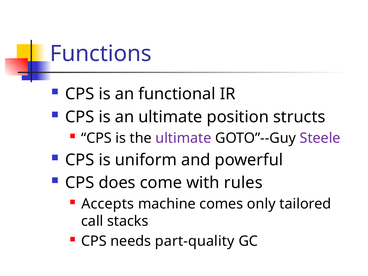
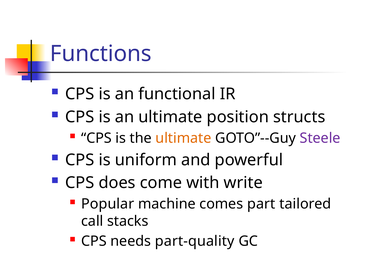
ultimate colour: purple -> orange (183, 138)
rules: rules -> write (243, 183)
Accepts: Accepts -> Popular (108, 204)
only: only -> part (261, 204)
